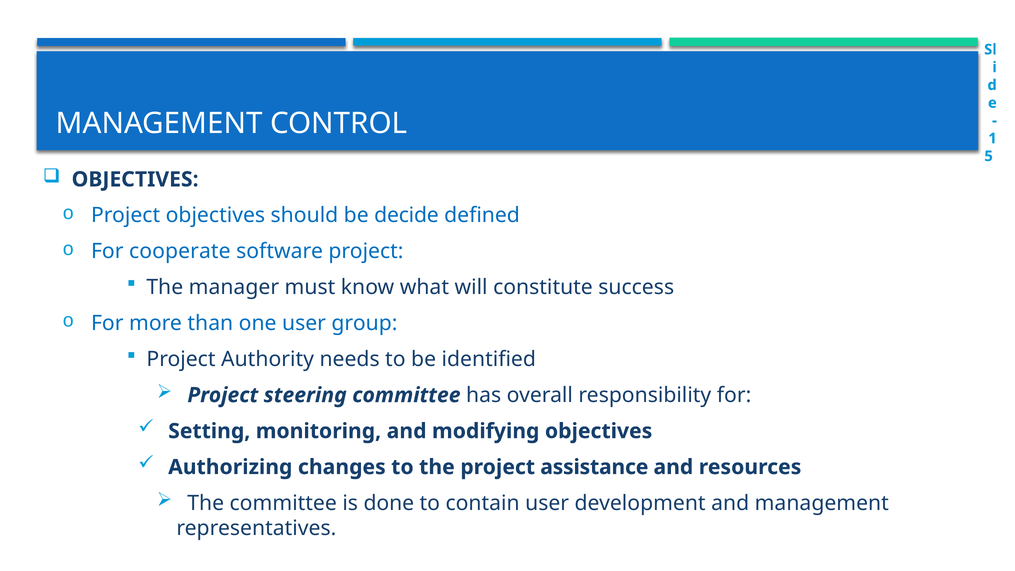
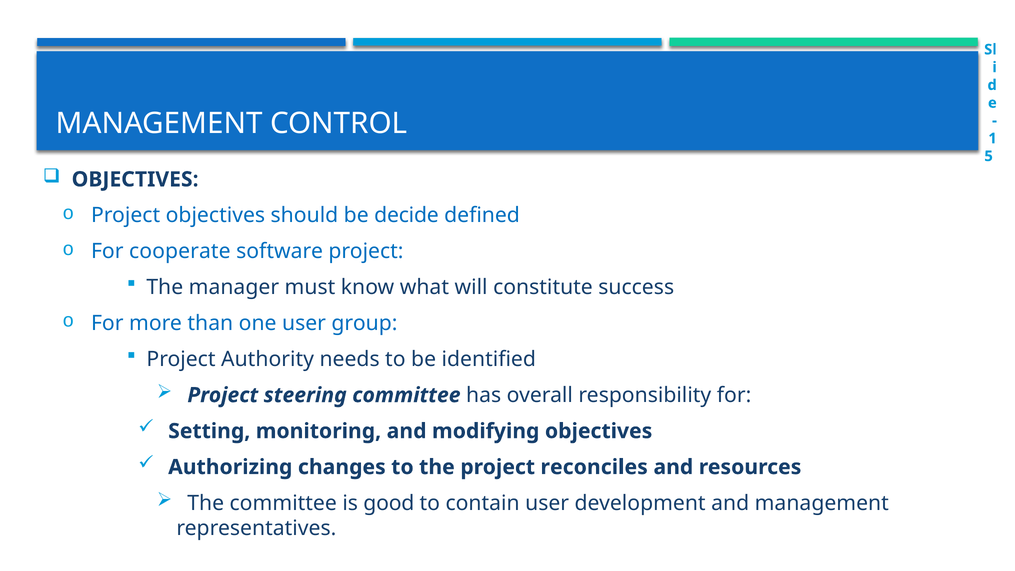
assistance: assistance -> reconciles (594, 467)
done: done -> good (389, 503)
